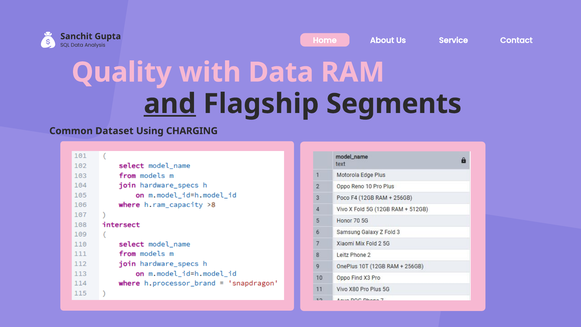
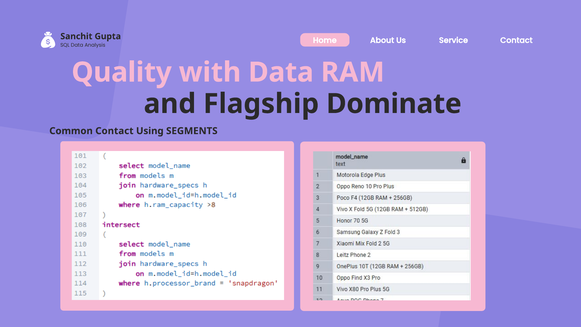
and underline: present -> none (170, 104)
Segments: Segments -> Dominate (394, 104)
Common Dataset: Dataset -> Contact (114, 131)
CHARGING: CHARGING -> SEGMENTS (192, 131)
